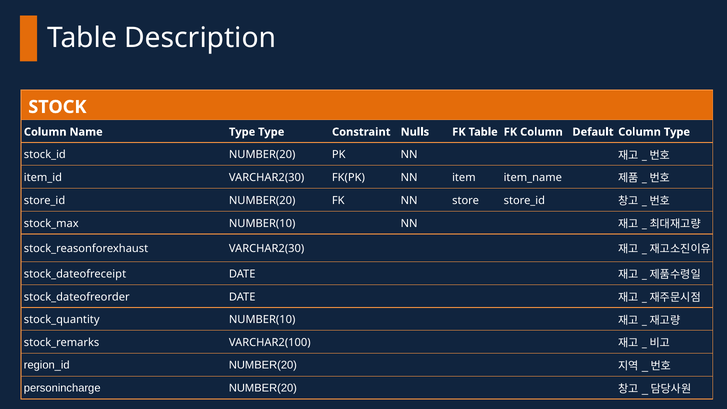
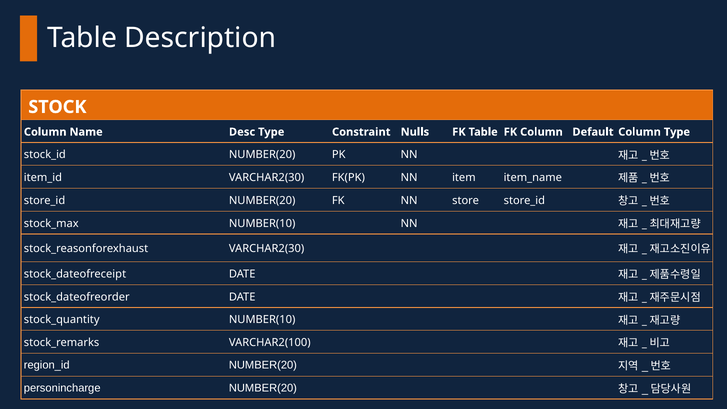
Name Type: Type -> Desc (242, 132)
